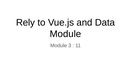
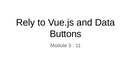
Module: Module -> Buttons (66, 34)
